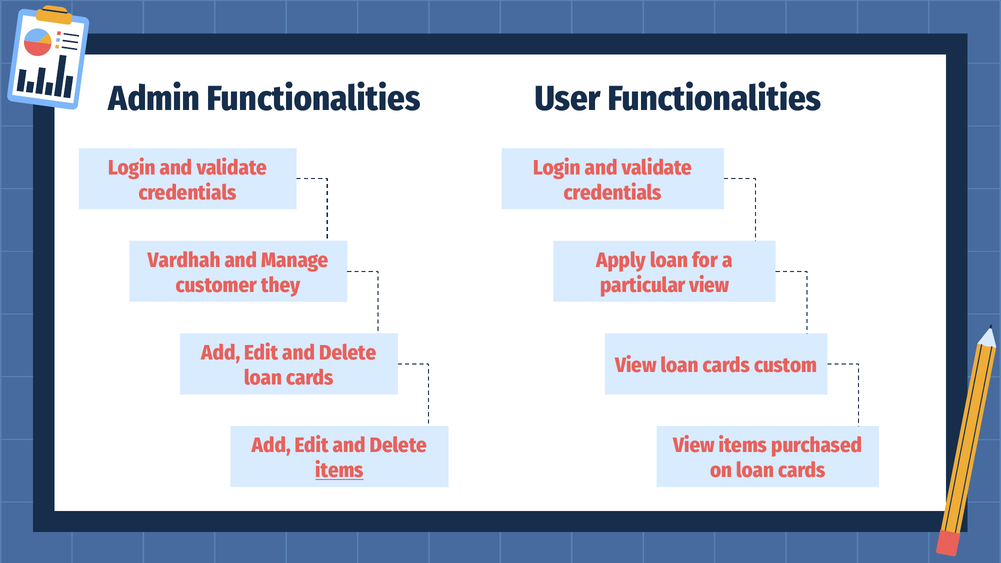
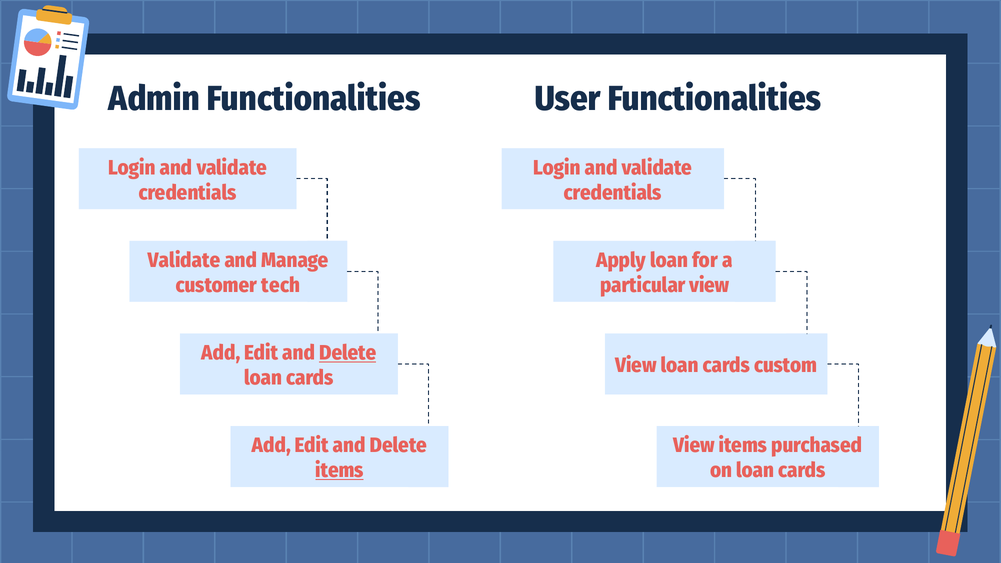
Vardhah: Vardhah -> Validate (184, 260)
they: they -> tech (281, 285)
Delete underline: none -> present (348, 353)
